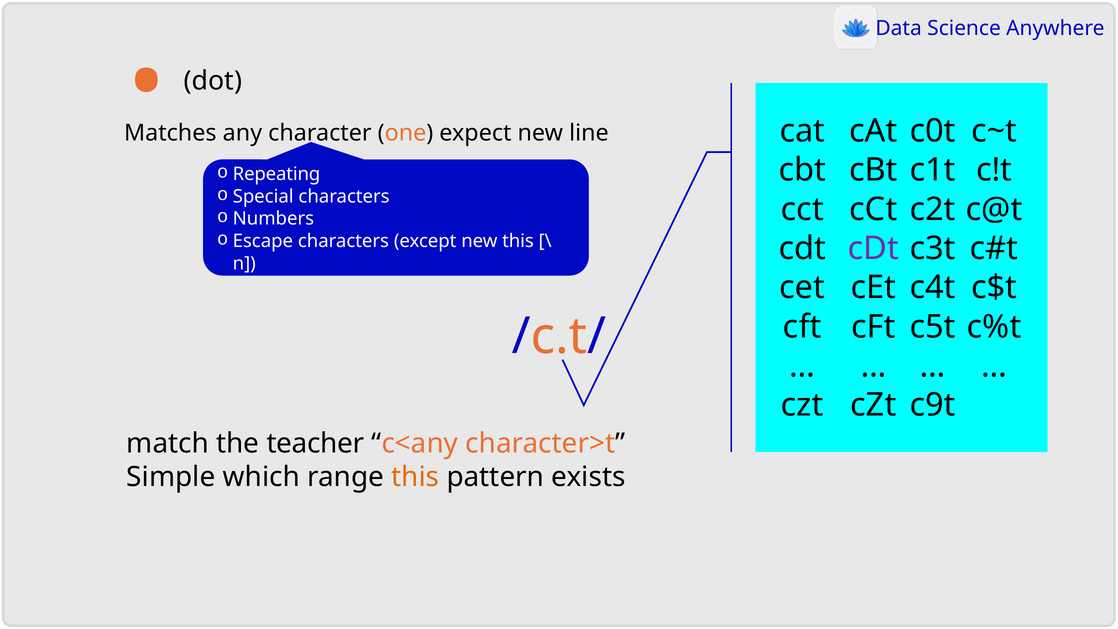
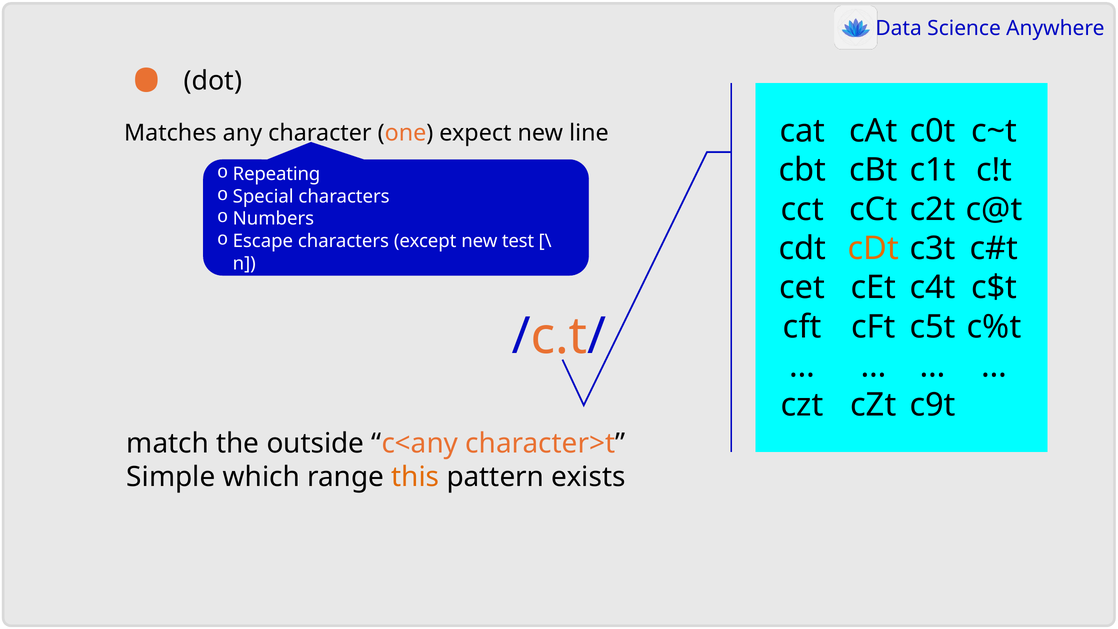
new this: this -> test (518, 241)
cDt colour: purple -> orange (873, 248)
teacher: teacher -> outside (315, 444)
